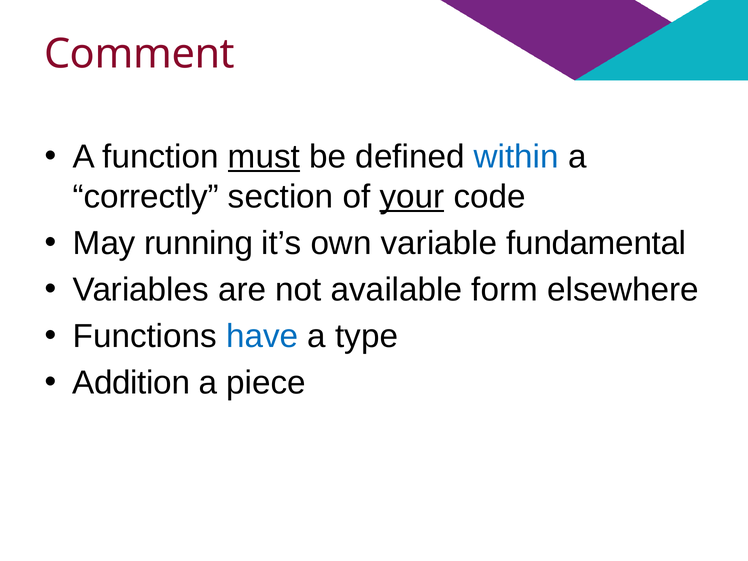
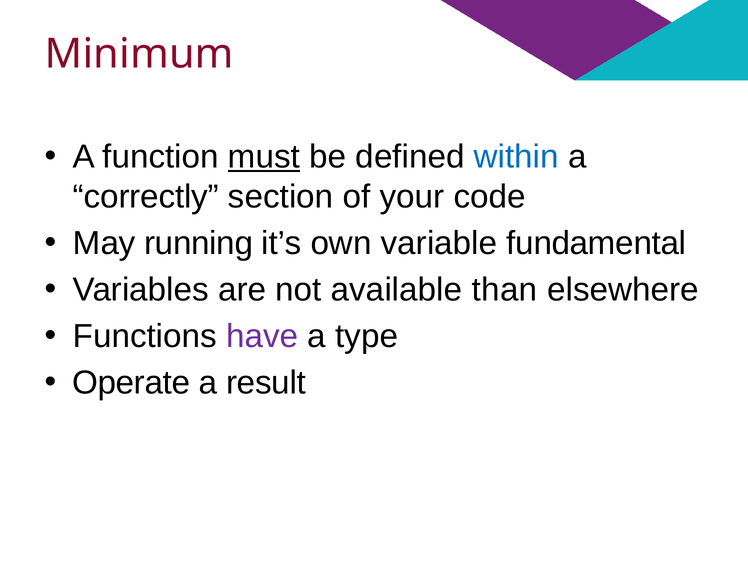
Comment: Comment -> Minimum (139, 54)
your underline: present -> none (412, 197)
form: form -> than (505, 290)
have colour: blue -> purple (262, 336)
Addition: Addition -> Operate (131, 383)
piece: piece -> result (266, 383)
